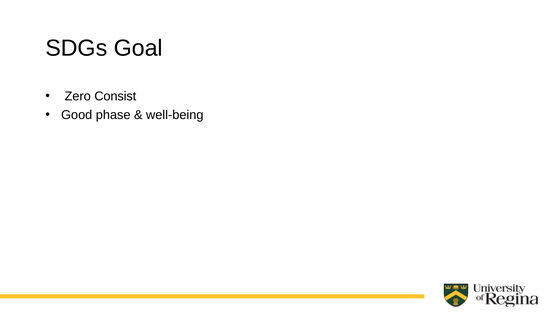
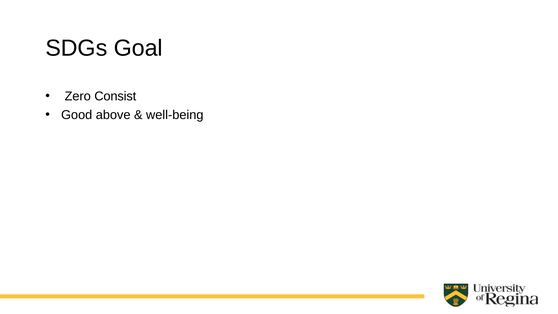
phase: phase -> above (113, 115)
